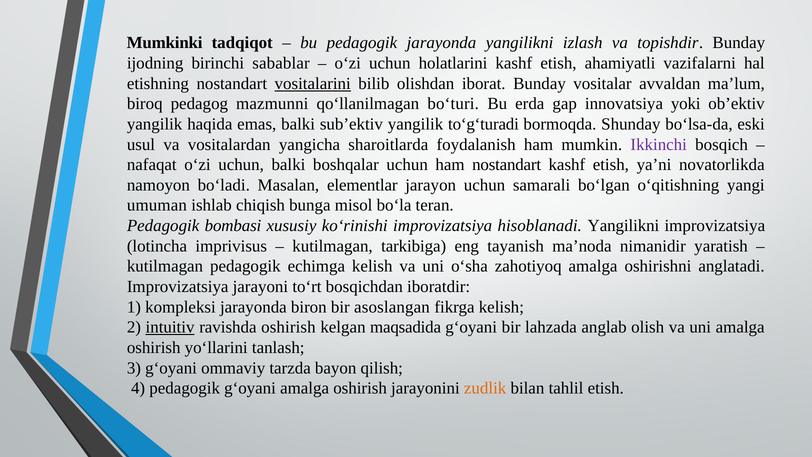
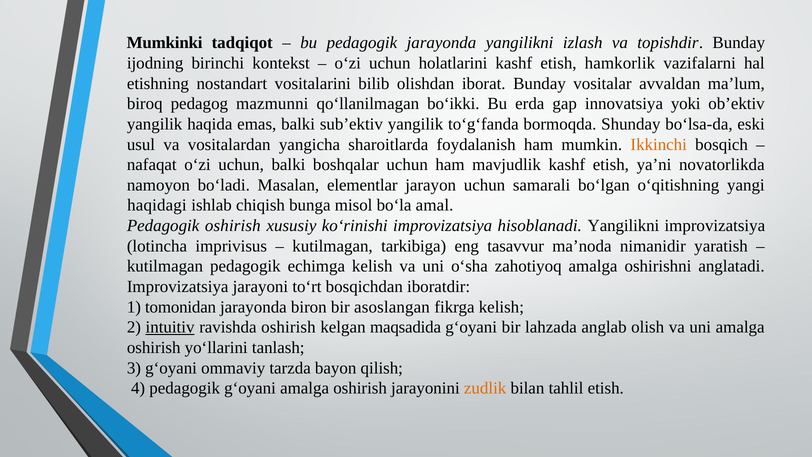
sabablar: sabablar -> kontekst (281, 63)
ahamiyatli: ahamiyatli -> hamkorlik (620, 63)
vositalarini underline: present -> none (313, 83)
bo‘turi: bo‘turi -> bo‘ikki (453, 104)
to‘g‘turаdi: to‘g‘turаdi -> to‘g‘fanda (483, 124)
Ikkinchi colour: purple -> orange (659, 144)
ham nostandart: nostandart -> mavjudlik (507, 165)
umuman: umuman -> haqidagi (157, 205)
teran: teran -> amal (435, 205)
Pedagogik bombasi: bombasi -> oshirish (233, 226)
tayanish: tayanish -> tasavvur (516, 246)
kompleksi: kompleksi -> tomonidan (181, 307)
